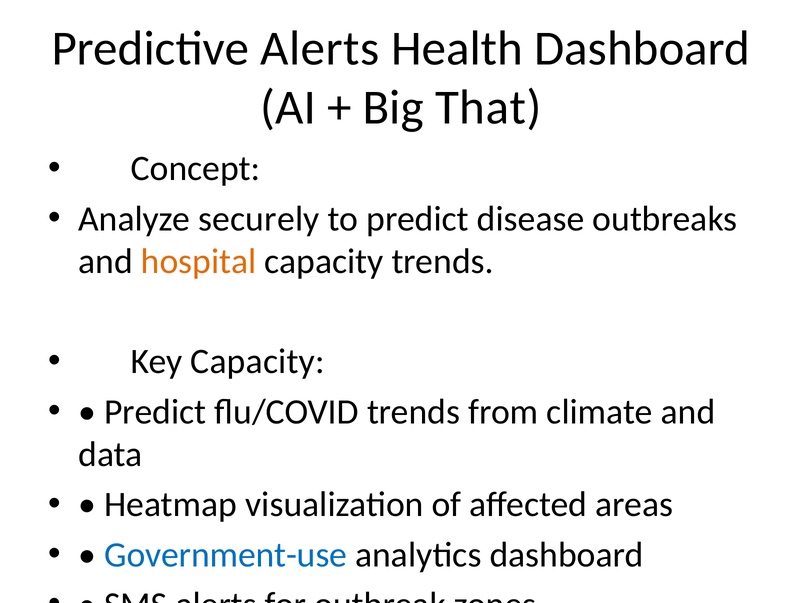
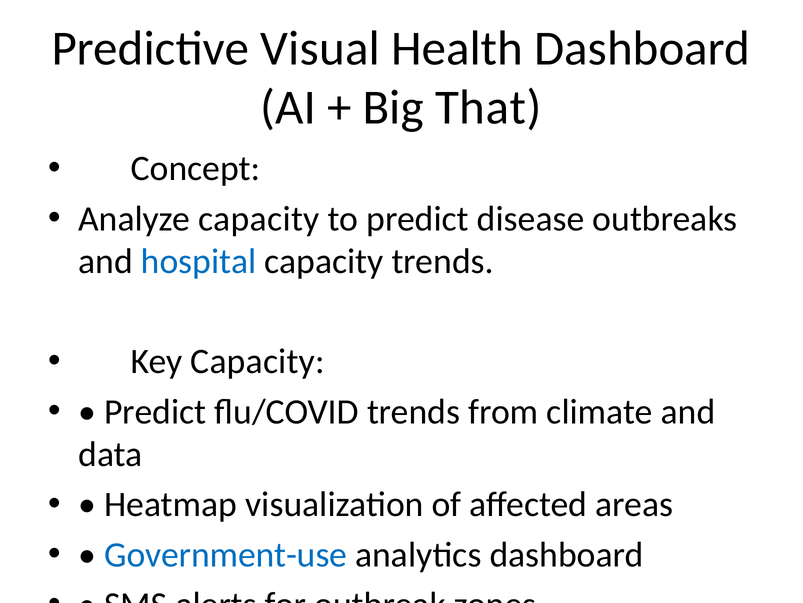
Predictive Alerts: Alerts -> Visual (320, 48)
Analyze securely: securely -> capacity (259, 218)
hospital colour: orange -> blue (199, 261)
